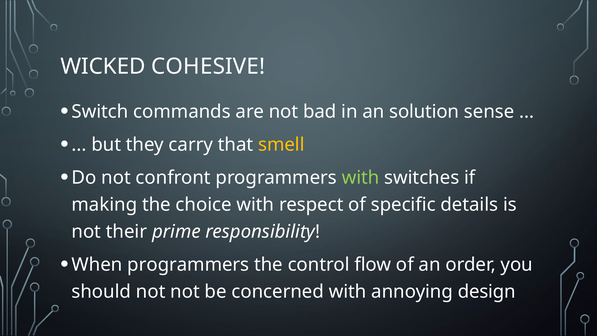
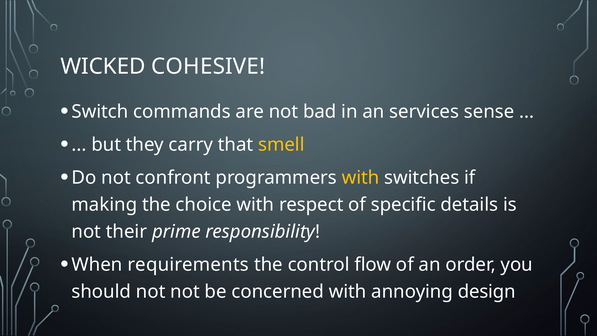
solution: solution -> services (424, 112)
with colour: light green -> yellow (361, 178)
When programmers: programmers -> requirements (188, 265)
